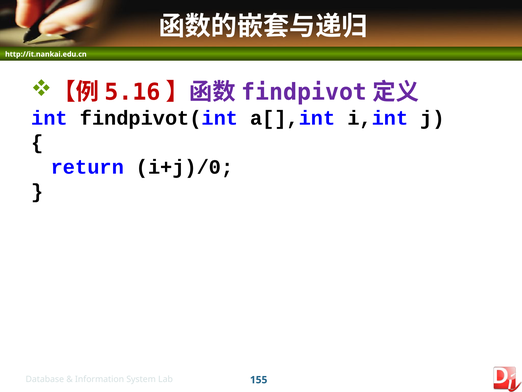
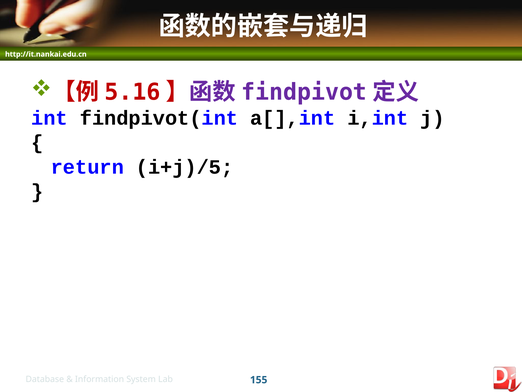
i+j)/0: i+j)/0 -> i+j)/5 (185, 167)
